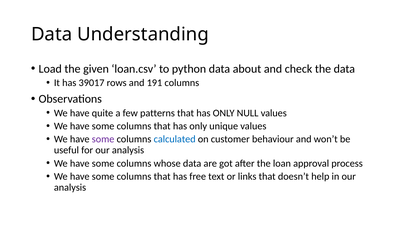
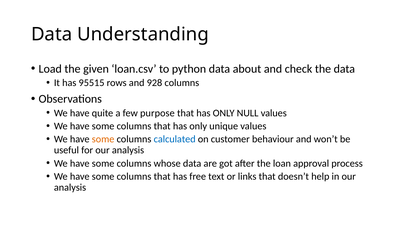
39017: 39017 -> 95515 (92, 83)
191: 191 -> 928 (154, 83)
patterns: patterns -> purpose (157, 113)
some colour: purple -> orange (103, 139)
